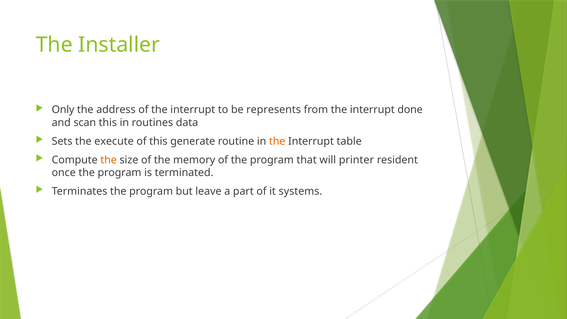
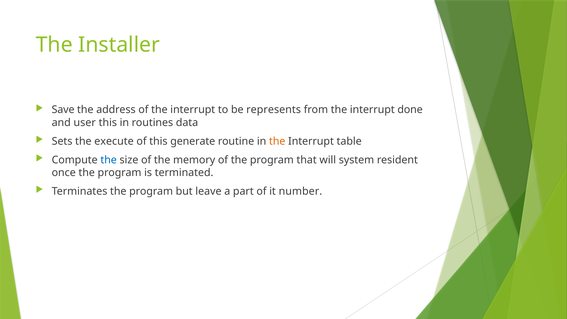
Only: Only -> Save (63, 110)
scan: scan -> user (85, 122)
the colour: orange -> blue (109, 160)
printer: printer -> system (356, 160)
systems: systems -> number (300, 191)
